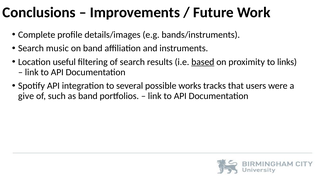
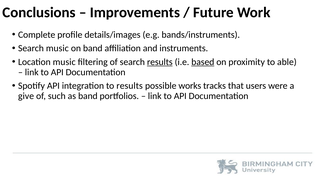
Location useful: useful -> music (64, 62)
results underline: none -> present (160, 62)
links: links -> able (287, 62)
to several: several -> results (130, 86)
